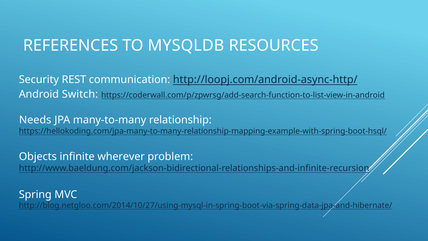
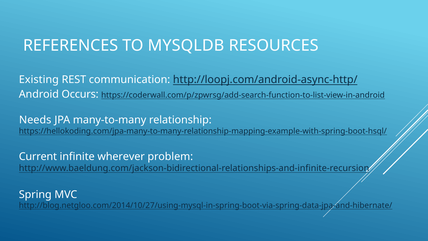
Security: Security -> Existing (39, 80)
Switch: Switch -> Occurs (80, 94)
Objects: Objects -> Current (38, 157)
